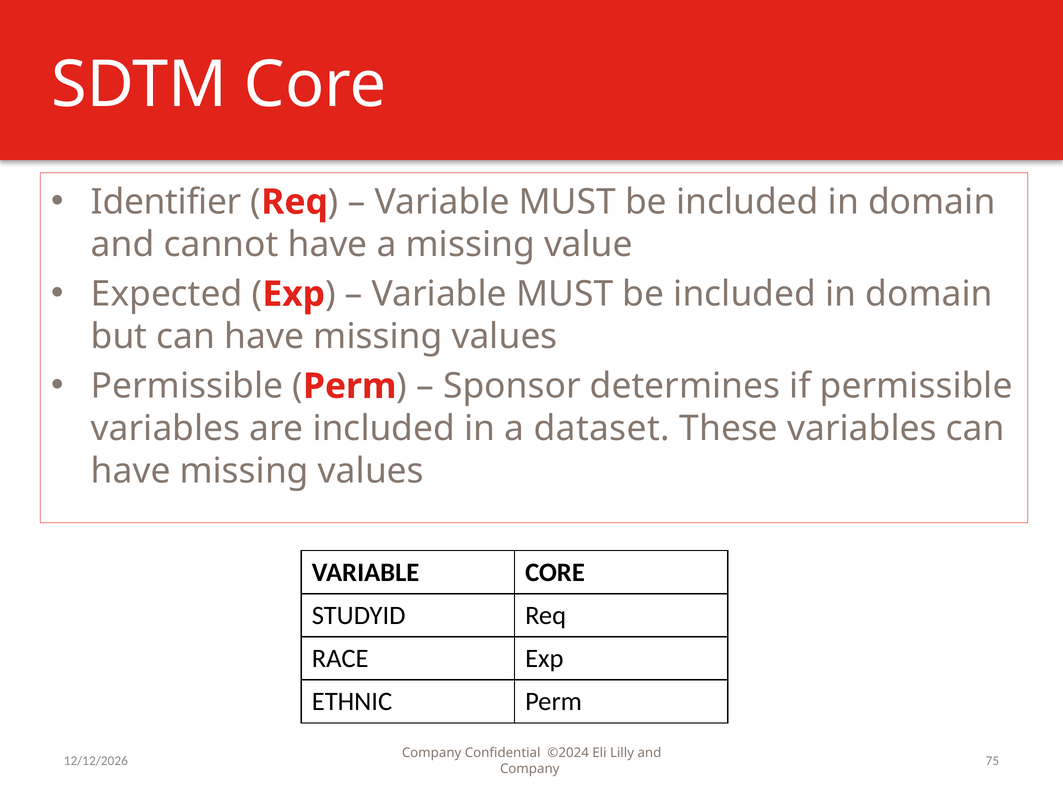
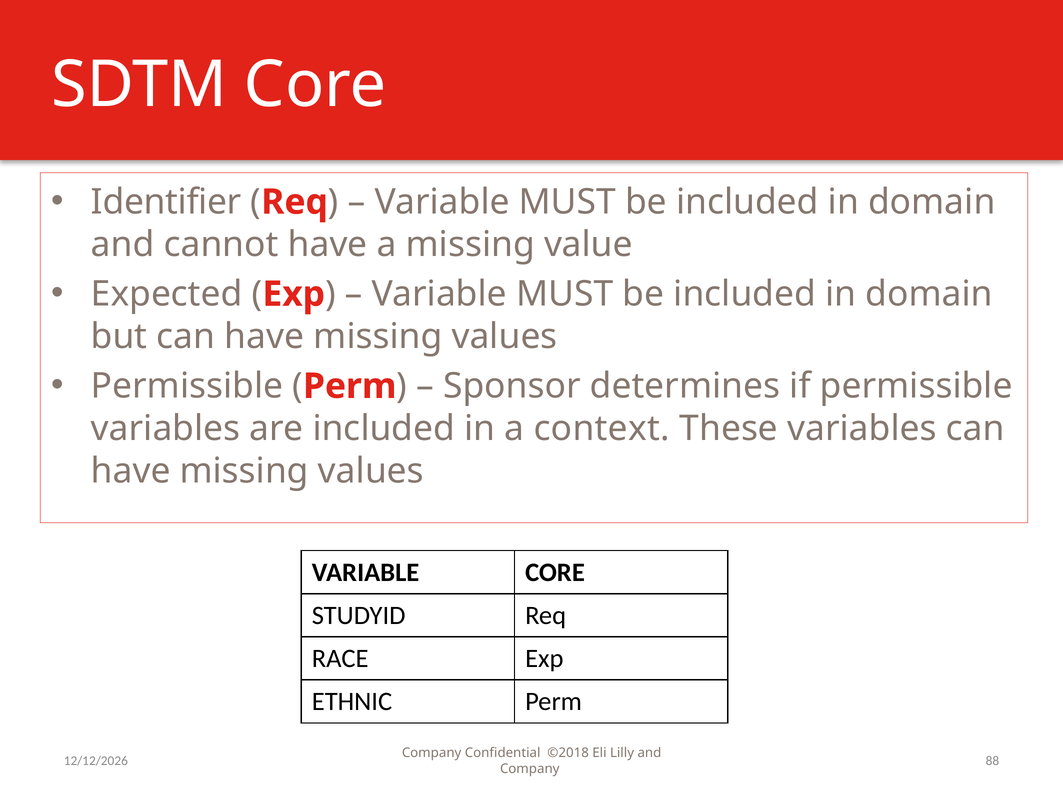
dataset: dataset -> context (602, 429)
©2024: ©2024 -> ©2018 (568, 753)
75: 75 -> 88 (992, 761)
